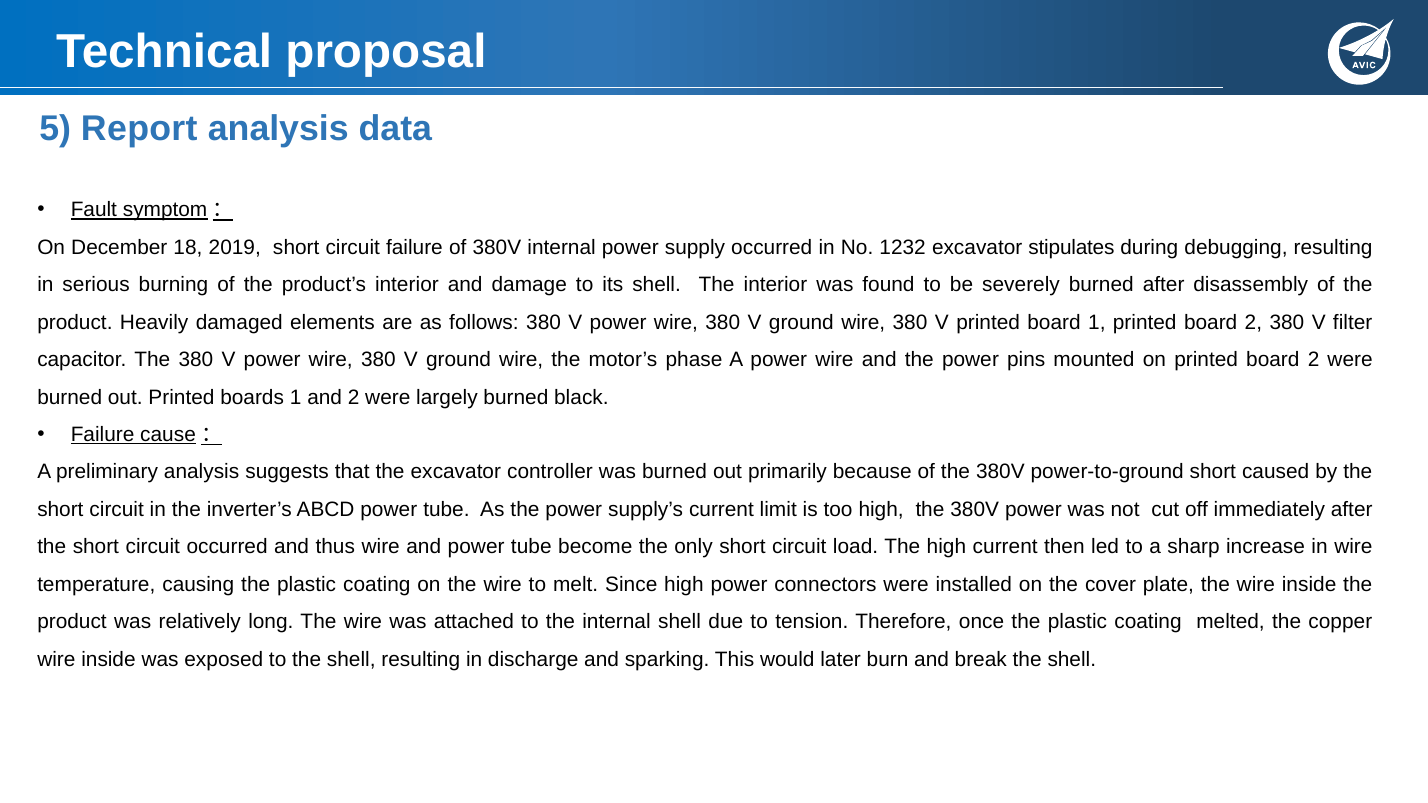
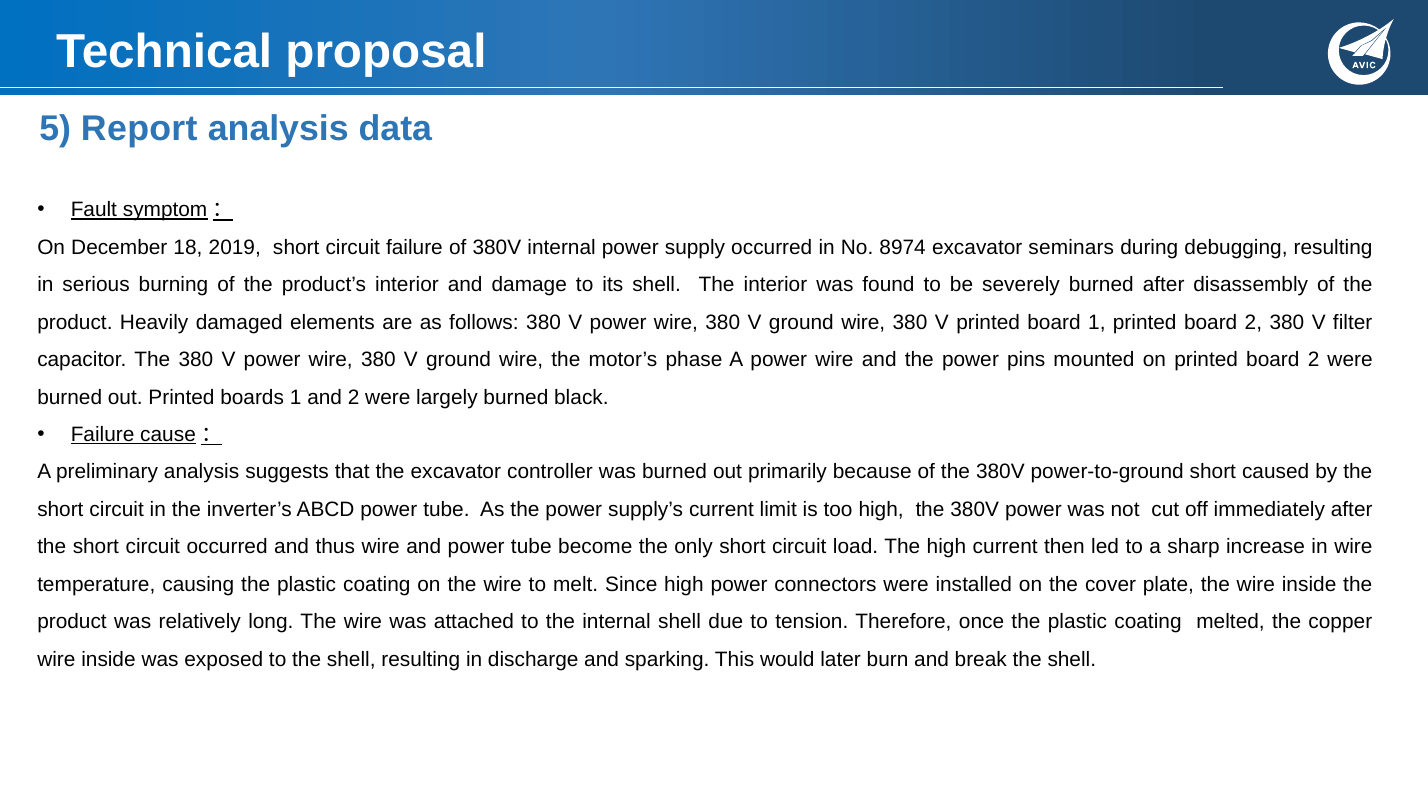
1232: 1232 -> 8974 (903, 247)
stipulates: stipulates -> seminars (1071, 247)
